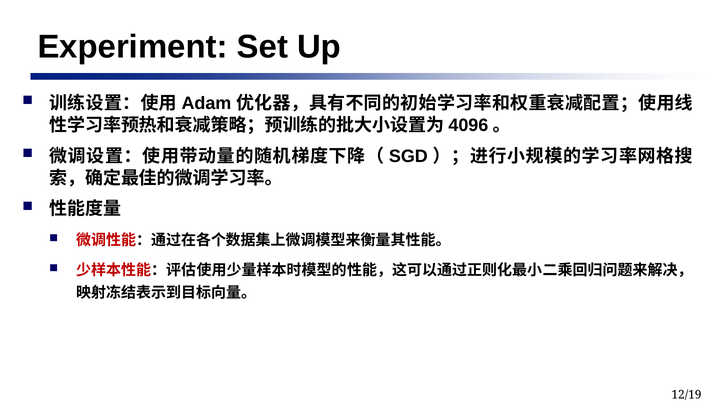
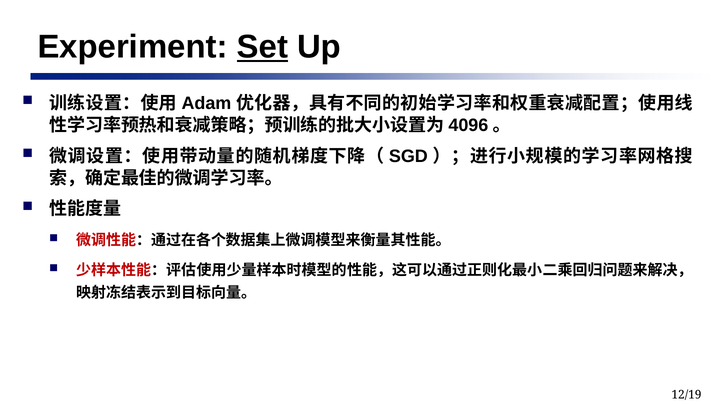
Set underline: none -> present (262, 47)
